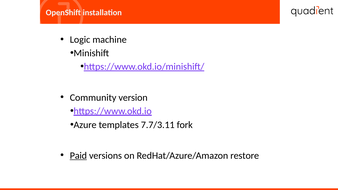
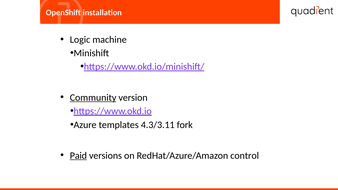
Community underline: none -> present (93, 98)
7.7/3.11: 7.7/3.11 -> 4.3/3.11 (158, 125)
restore: restore -> control (245, 156)
